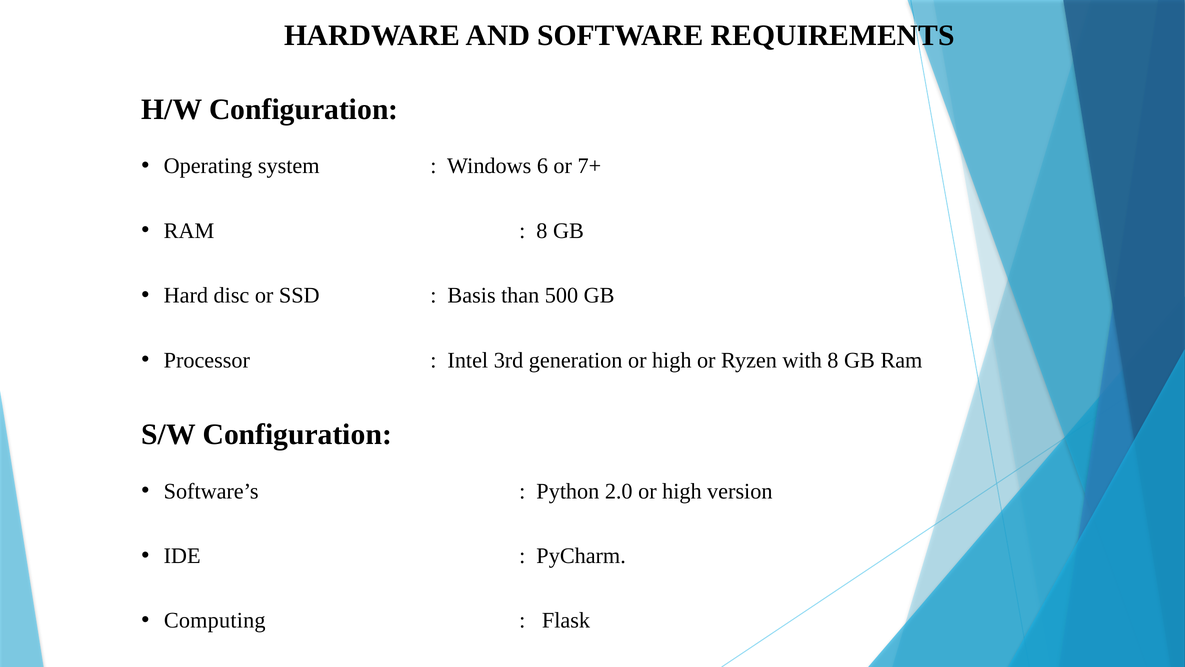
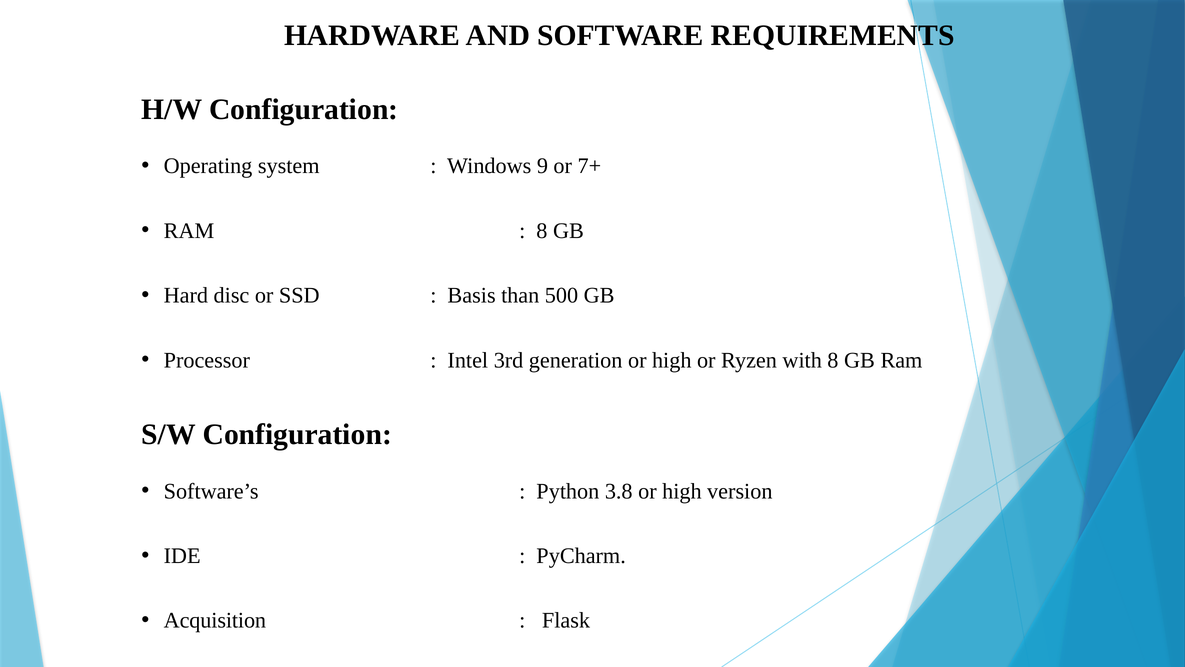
6: 6 -> 9 (542, 166)
2.0: 2.0 -> 3.8 (619, 491)
Computing: Computing -> Acquisition (215, 620)
